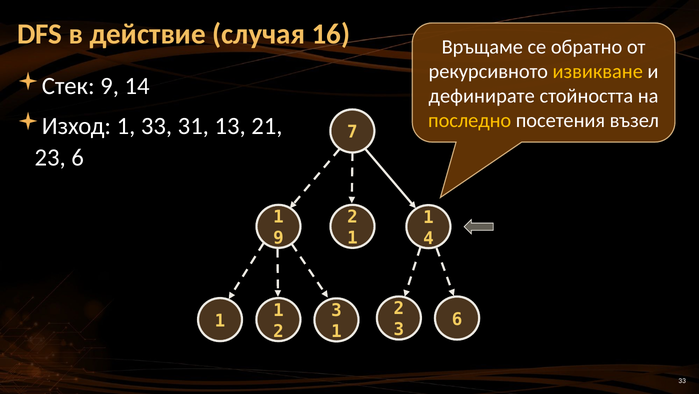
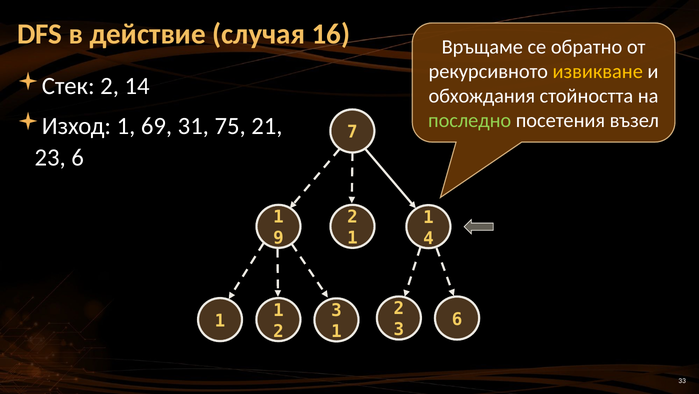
Стек 9: 9 -> 2 (110, 86)
дефинирате: дефинирате -> обхождания (482, 96)
последно colour: yellow -> light green (470, 121)
1 33: 33 -> 69 (157, 126)
13: 13 -> 75 (230, 126)
